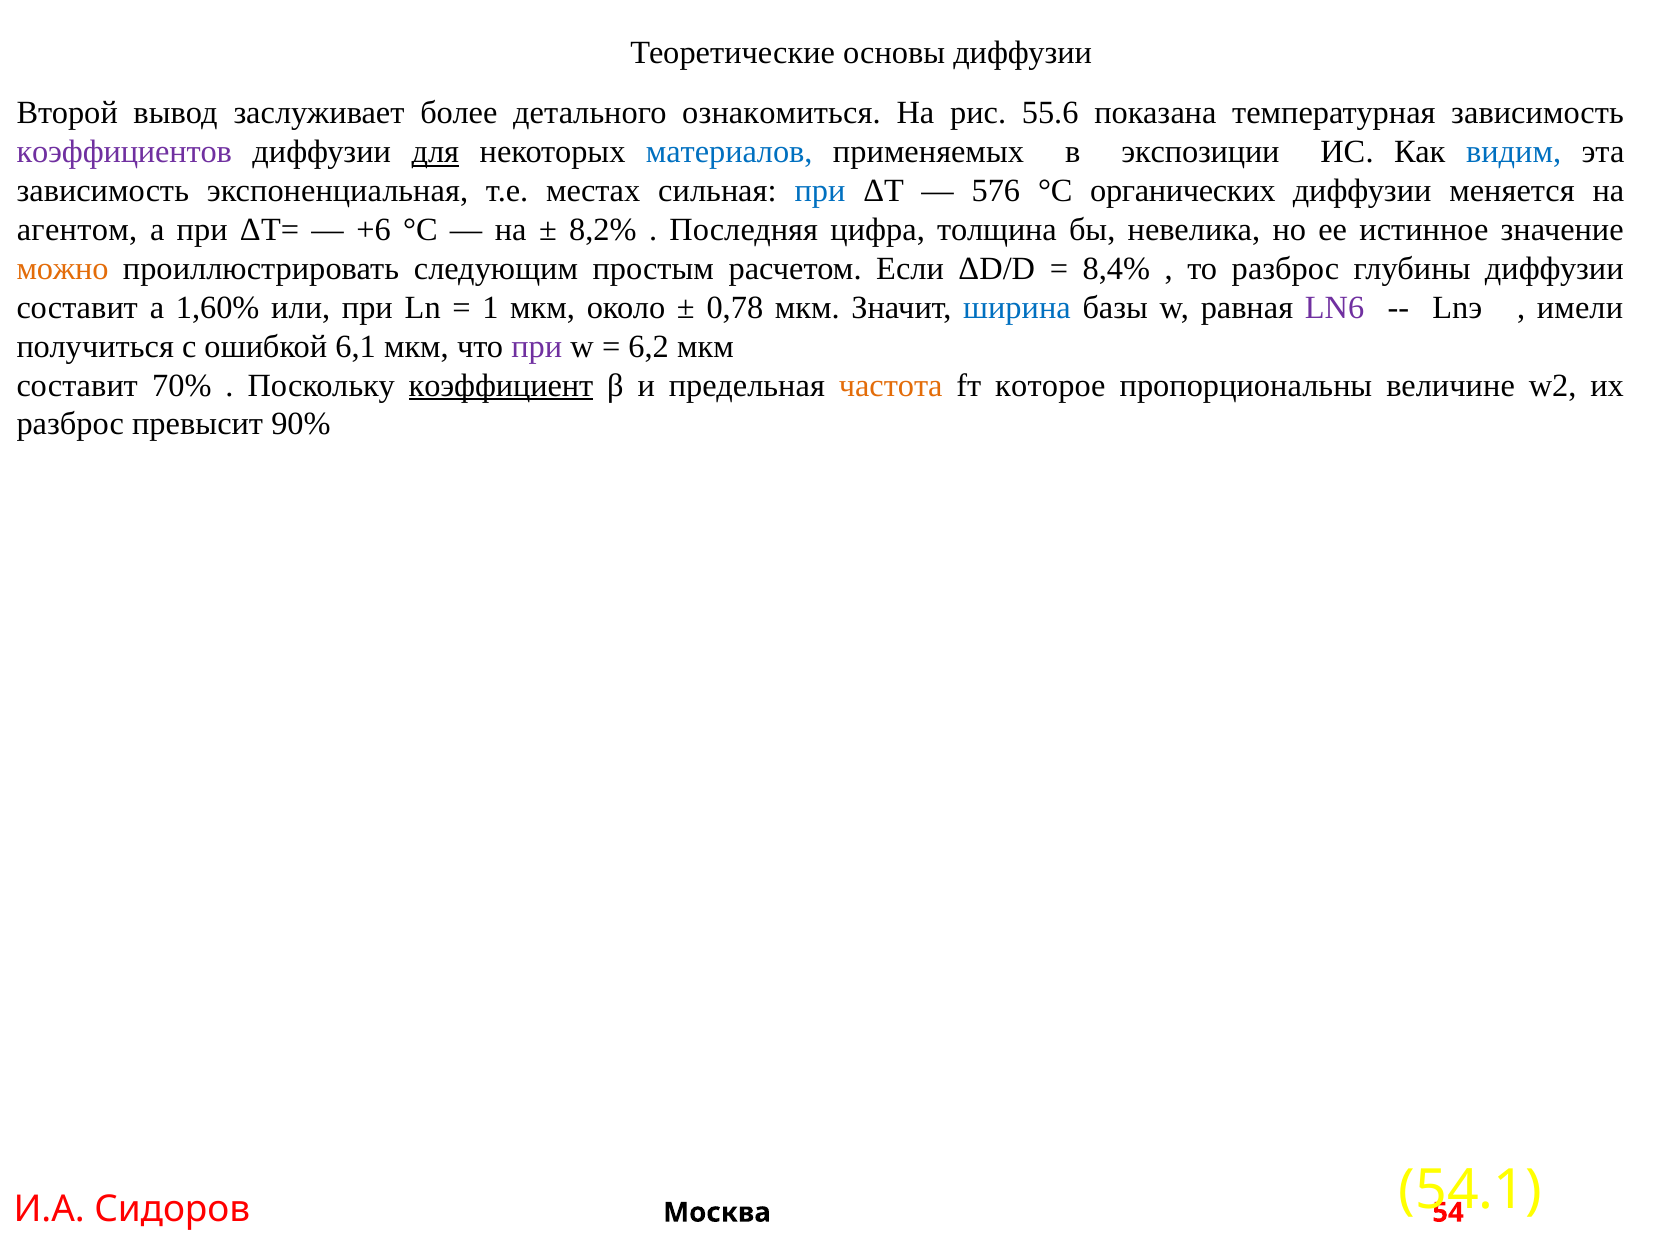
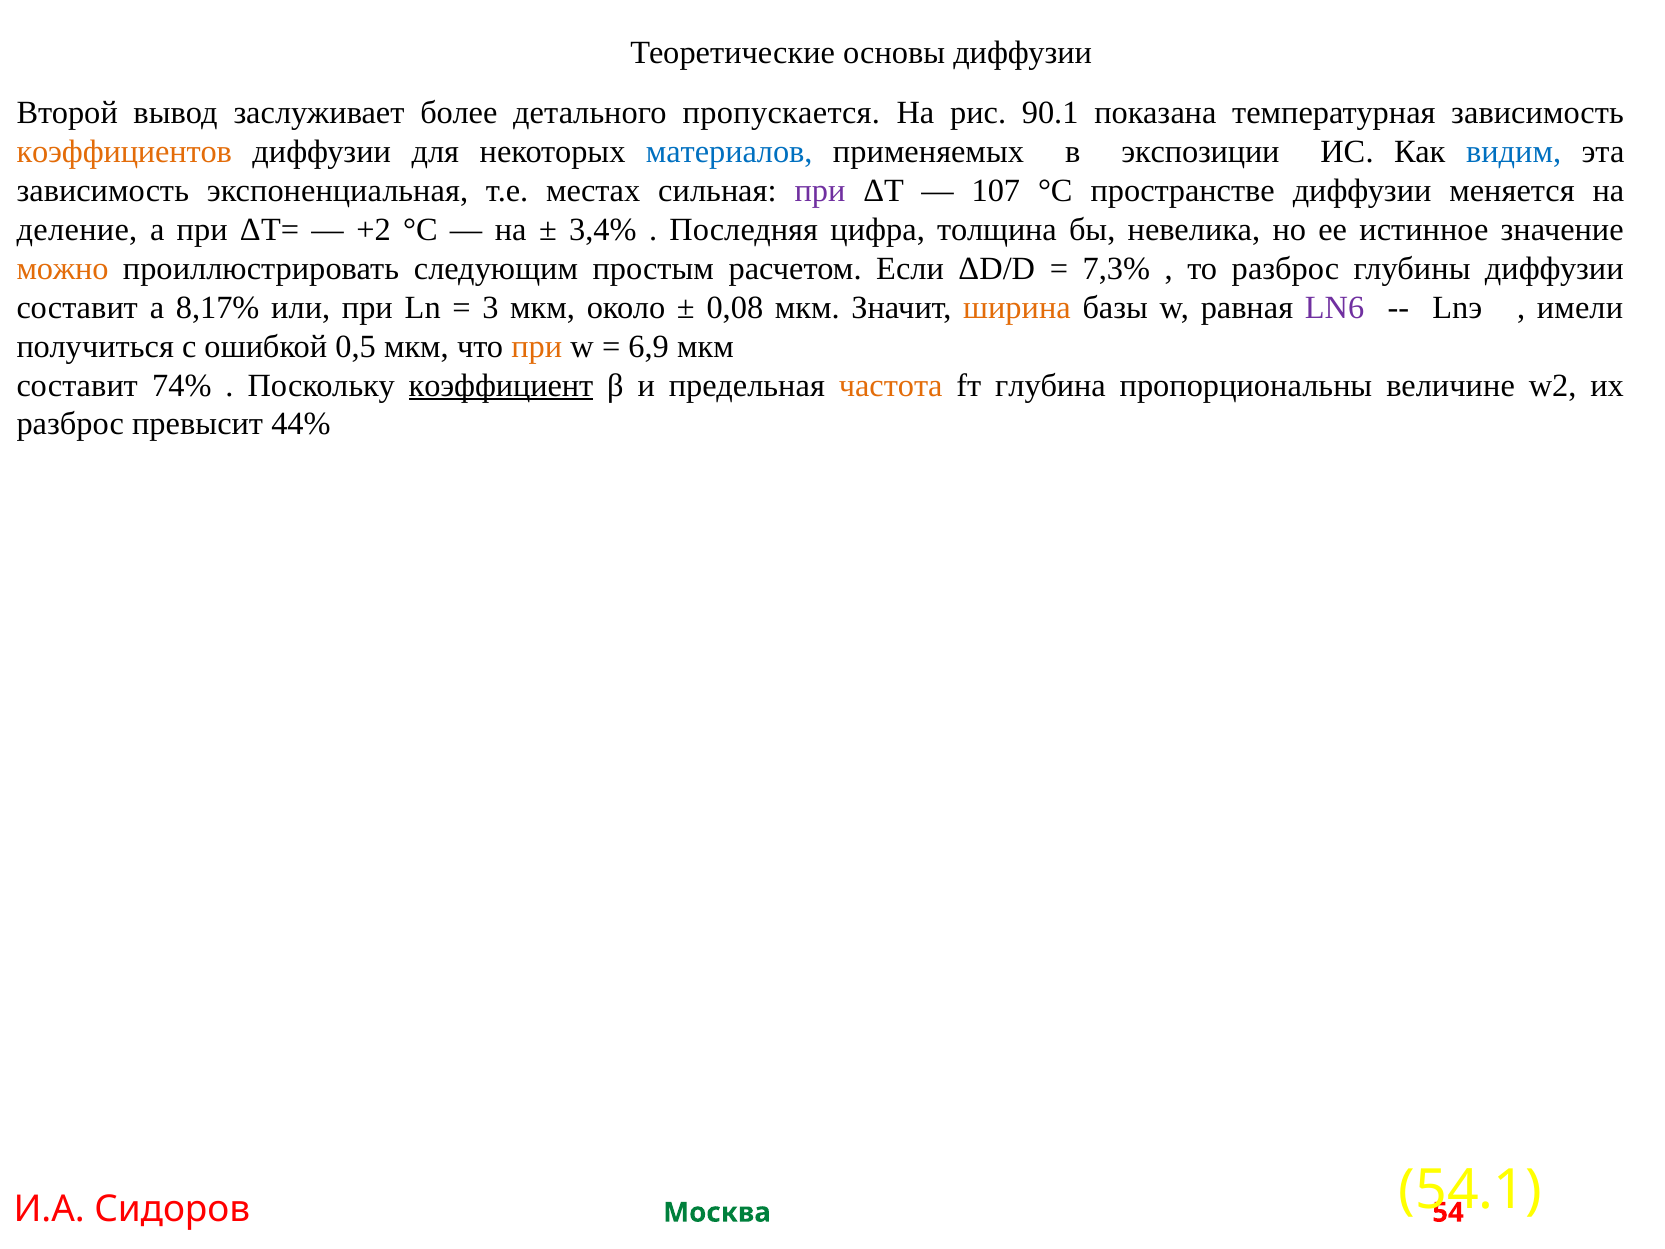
ознакомиться: ознакомиться -> пропускается (781, 113)
55.6: 55.6 -> 90.1 (1050, 113)
коэффициентов colour: purple -> orange (124, 152)
для underline: present -> none (435, 152)
при colour: blue -> purple (820, 191)
576: 576 -> 107 (996, 191)
органических: органических -> пространстве (1183, 191)
агентом: агентом -> деление (77, 230)
+6: +6 -> +2 (374, 230)
8,2%: 8,2% -> 3,4% (603, 230)
8,4%: 8,4% -> 7,3% (1116, 269)
1,60%: 1,60% -> 8,17% (218, 308)
1: 1 -> 3 (491, 308)
0,78: 0,78 -> 0,08 (735, 308)
ширина colour: blue -> orange (1017, 308)
6,1: 6,1 -> 0,5 (356, 346)
при colour: purple -> orange (537, 346)
6,2: 6,2 -> 6,9 (649, 346)
70%: 70% -> 74% (182, 385)
которое: которое -> глубина (1051, 385)
90%: 90% -> 44% (301, 424)
Москва colour: black -> green (717, 1212)
